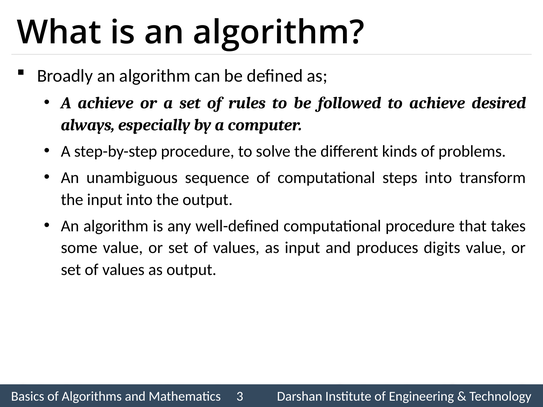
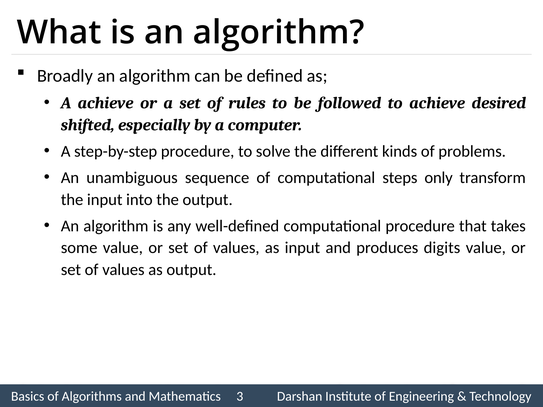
always: always -> shifted (88, 125)
steps into: into -> only (439, 178)
